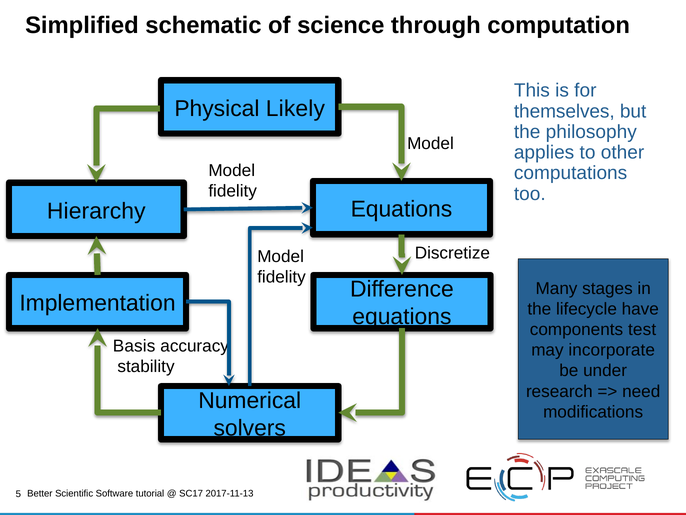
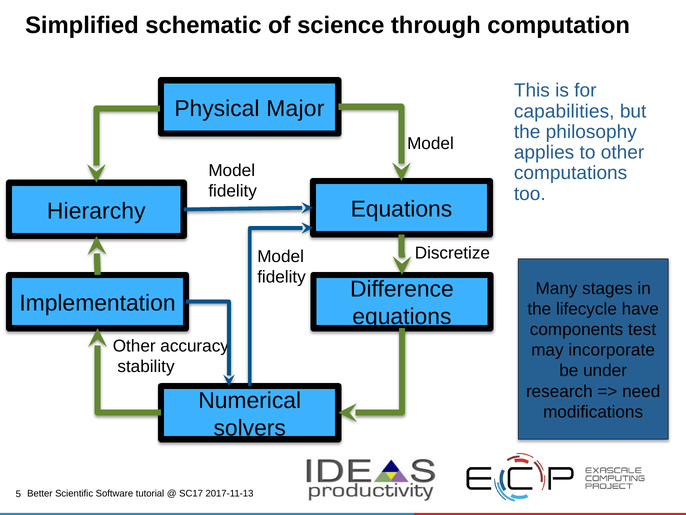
Likely: Likely -> Major (295, 108)
themselves: themselves -> capabilities (564, 111)
Basis: Basis -> Other (134, 346)
